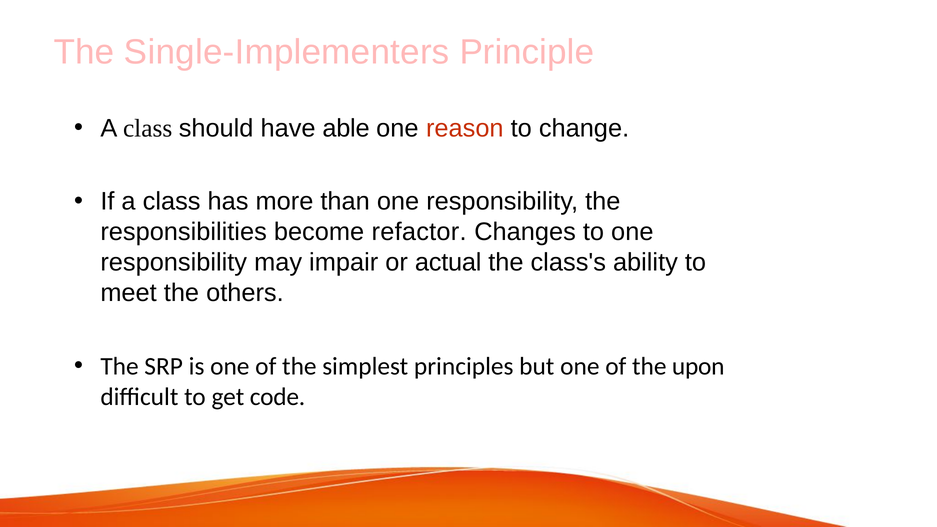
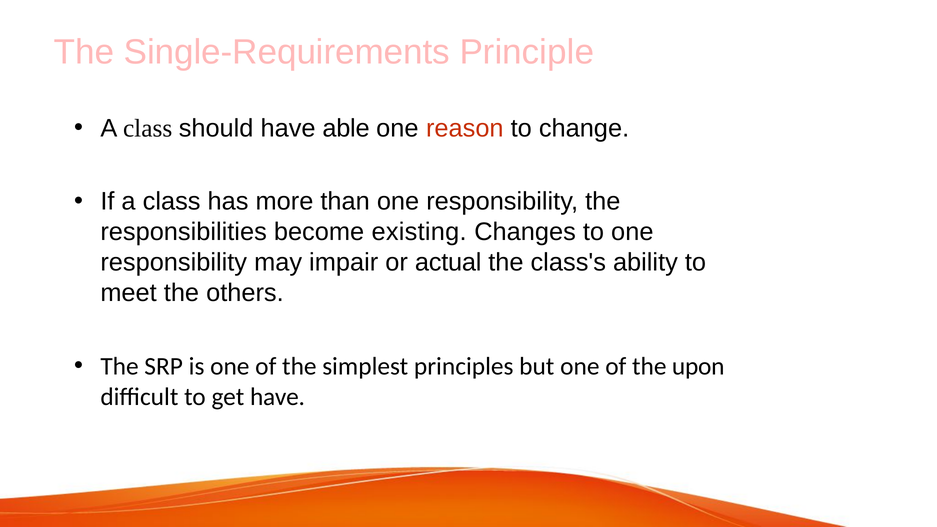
Single-Implementers: Single-Implementers -> Single-Requirements (287, 52)
refactor: refactor -> existing (419, 232)
get code: code -> have (277, 397)
